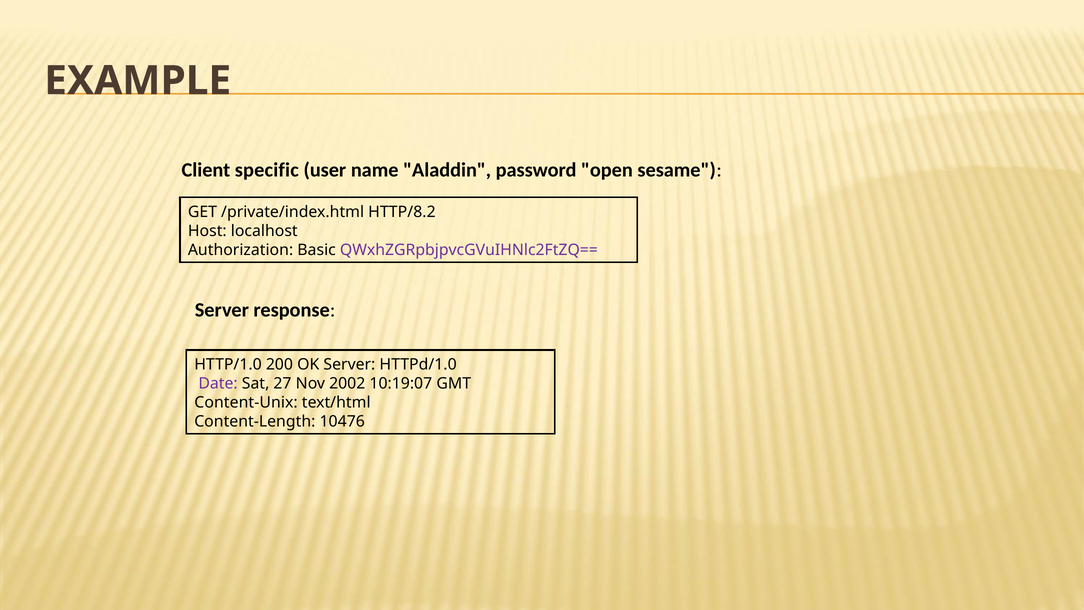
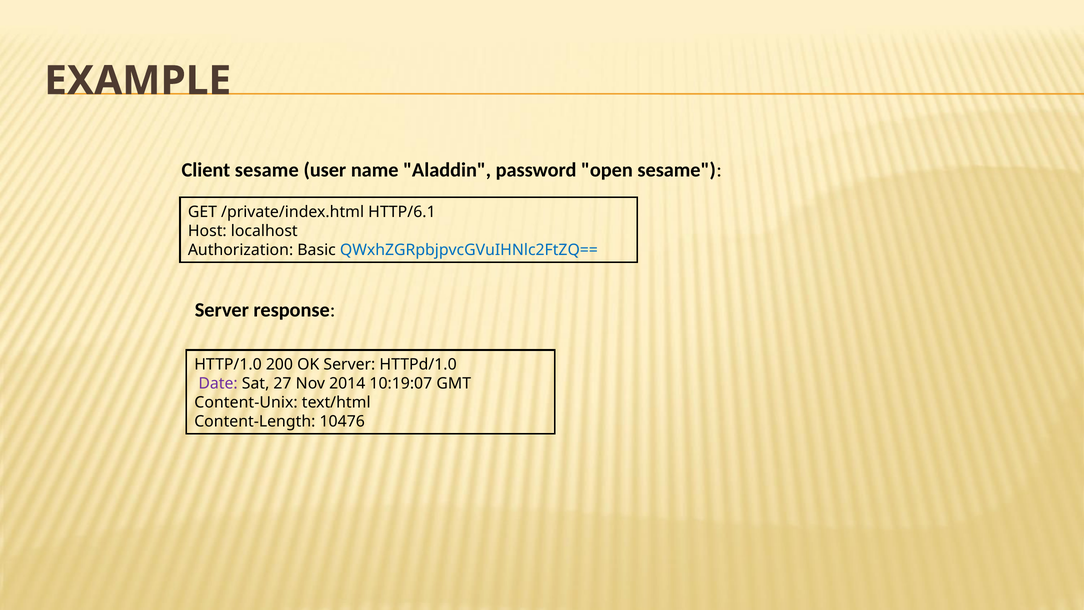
Client specific: specific -> sesame (267, 170)
HTTP/8.2: HTTP/8.2 -> HTTP/6.1 (402, 212)
QWxhZGRpbjpvcGVuIHNlc2FtZQ== colour: purple -> blue (469, 250)
2002: 2002 -> 2014 (347, 383)
